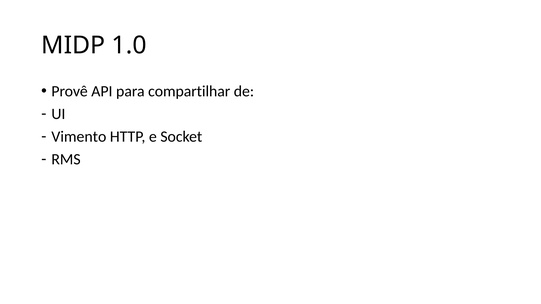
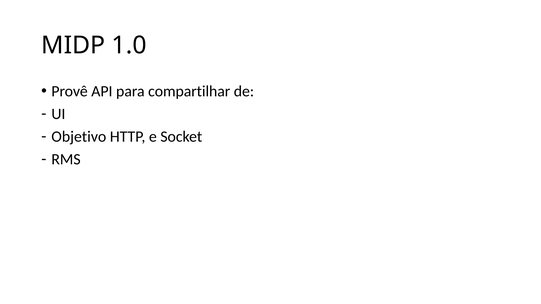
Vimento: Vimento -> Objetivo (79, 137)
